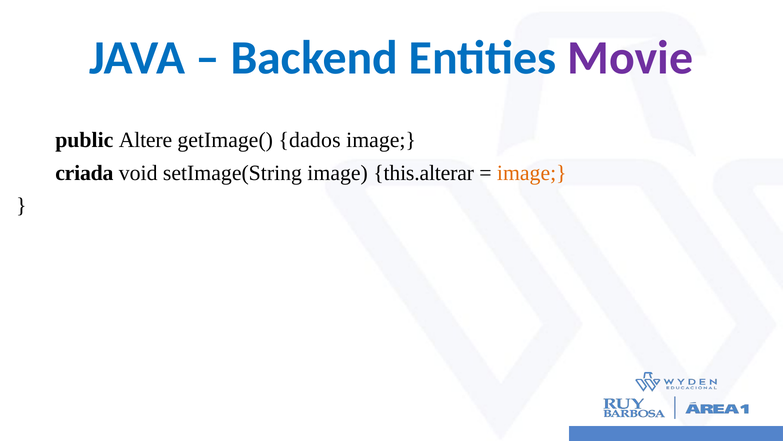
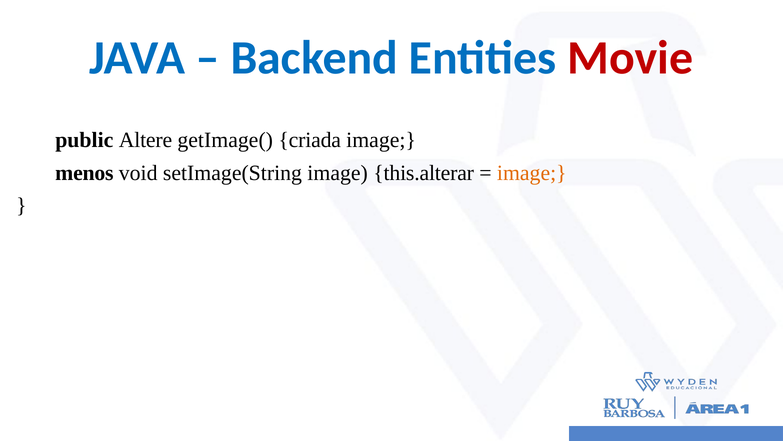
Movie colour: purple -> red (630, 58)
dados: dados -> criada (310, 140)
criada: criada -> menos (84, 173)
